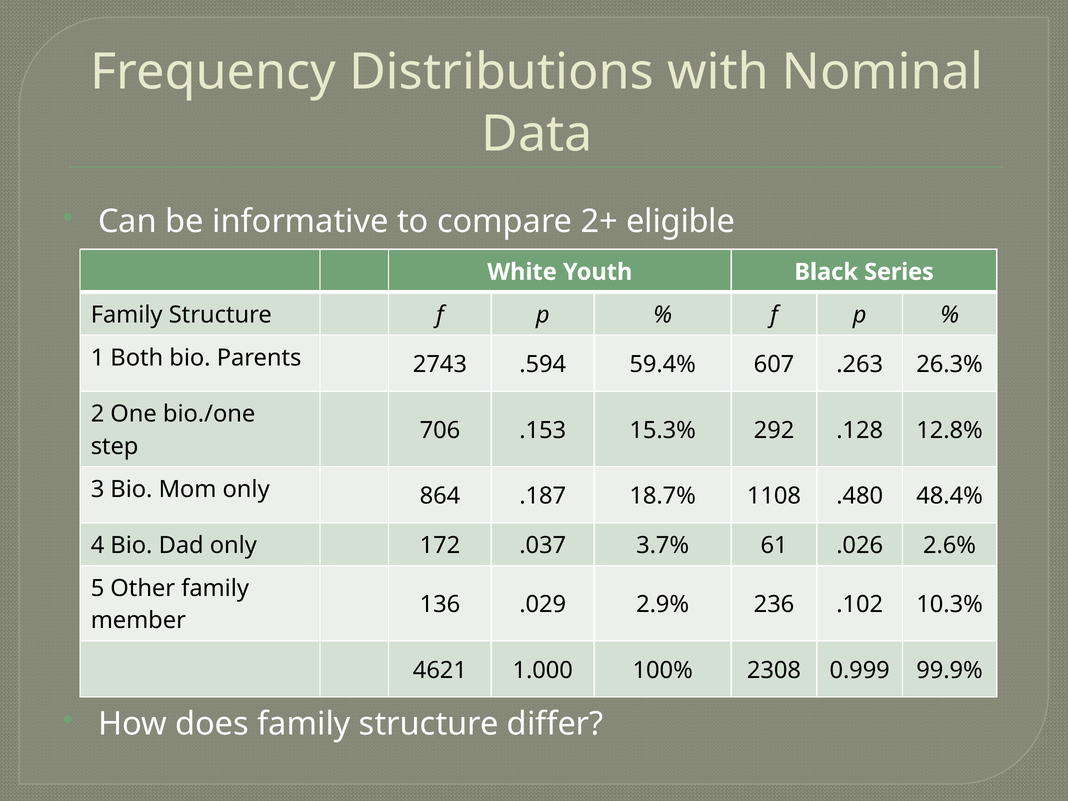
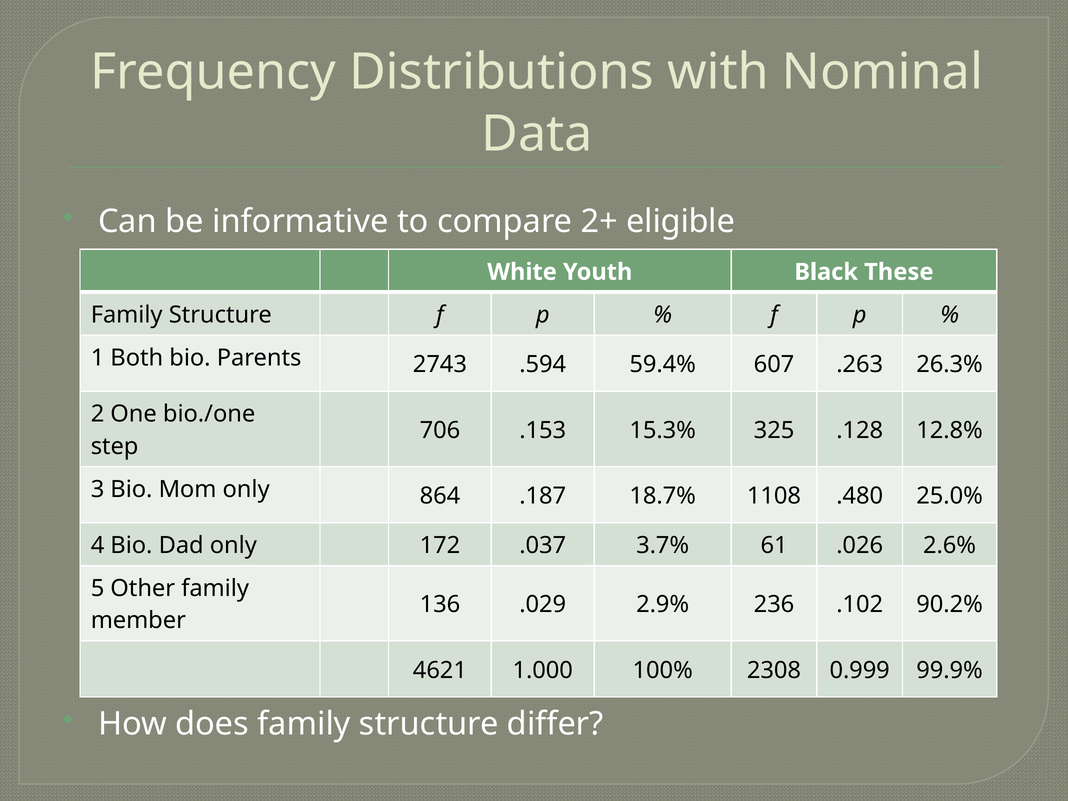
Series: Series -> These (899, 272)
292: 292 -> 325 (774, 430)
48.4%: 48.4% -> 25.0% (950, 496)
10.3%: 10.3% -> 90.2% (950, 605)
